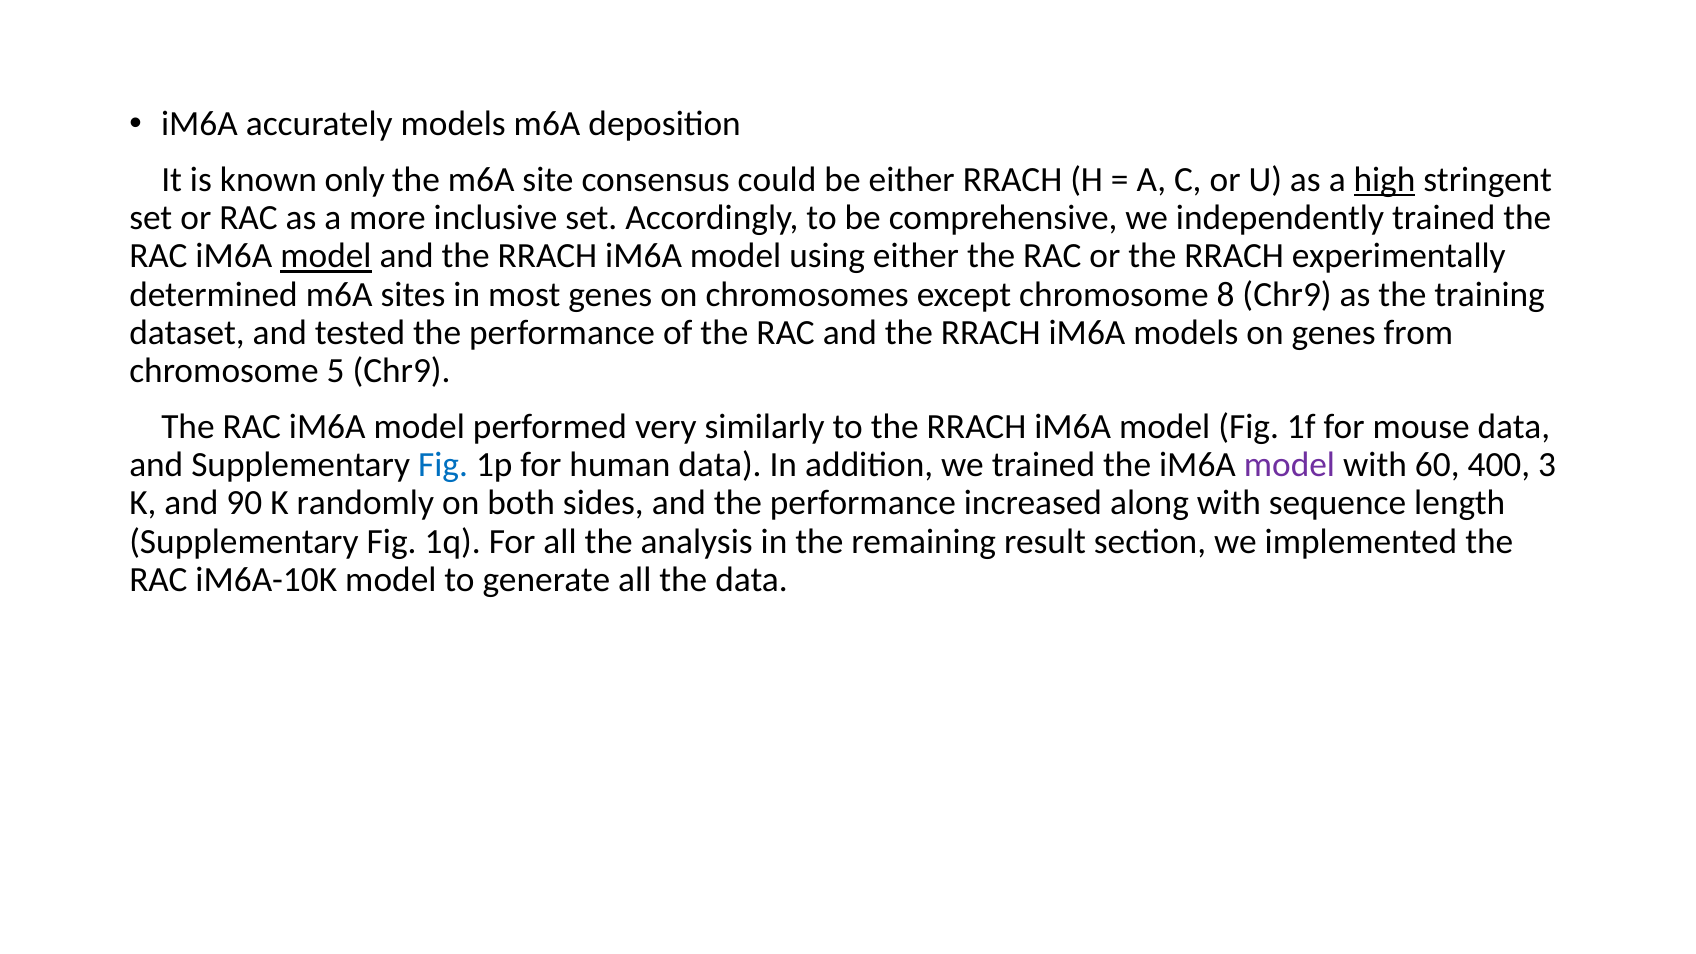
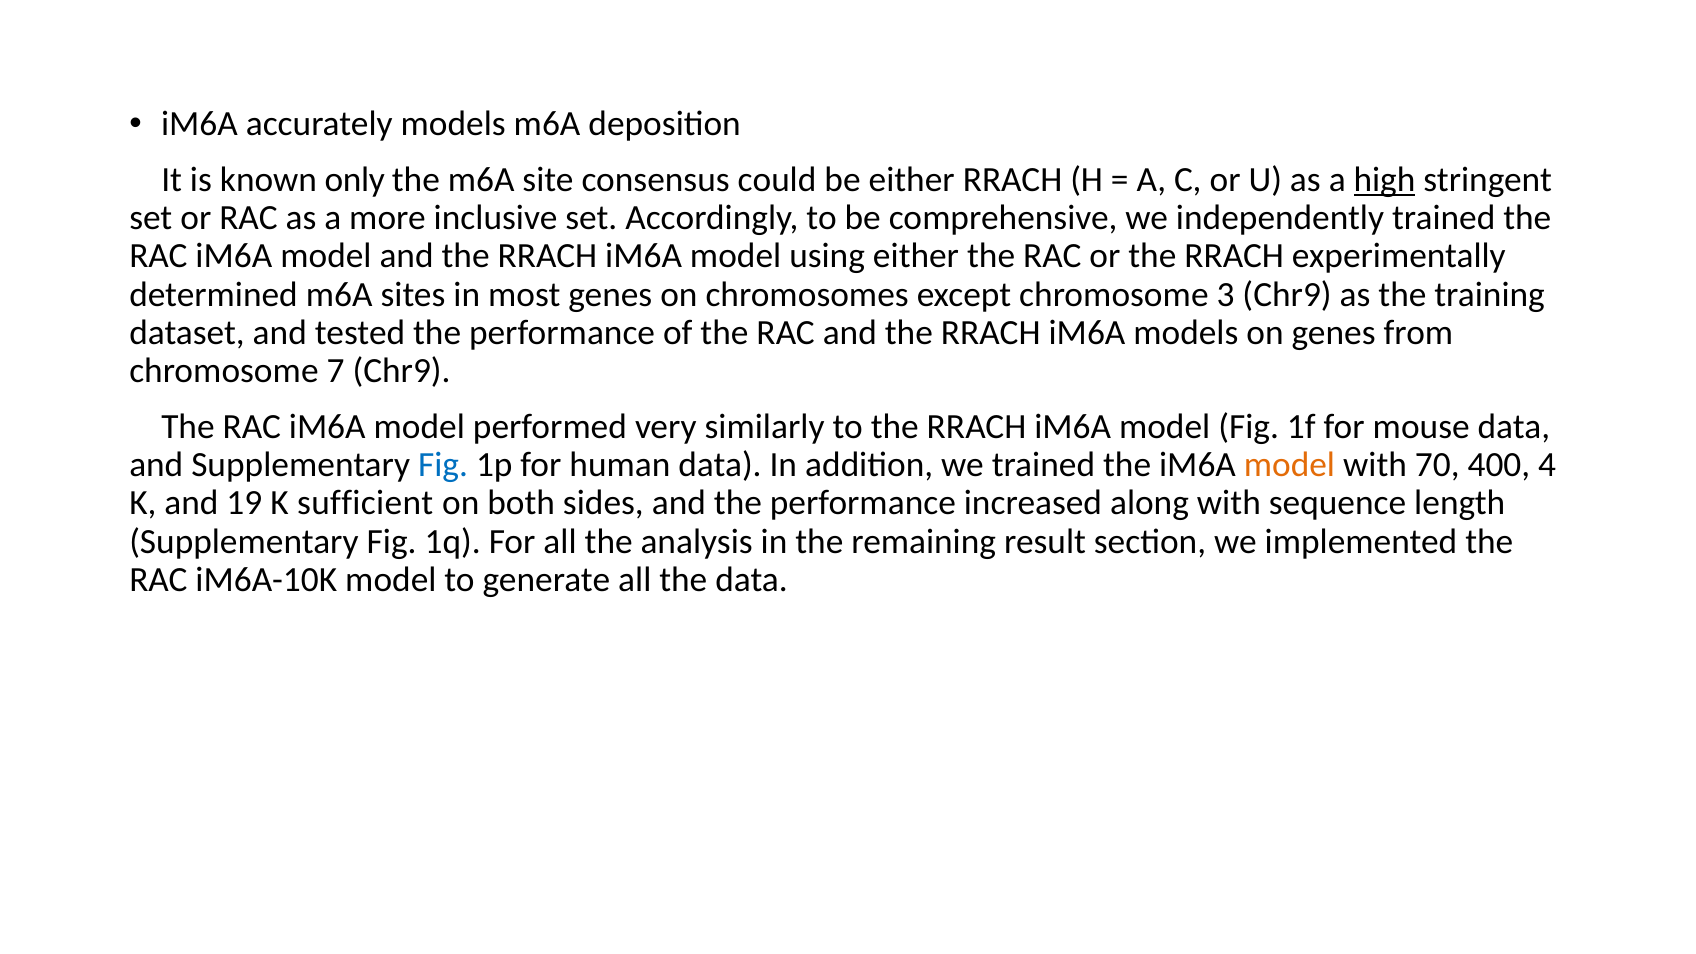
model underline: present -> none (326, 256)
8: 8 -> 3 (1226, 294)
5: 5 -> 7 (336, 371)
model colour: purple -> orange (1289, 465)
60: 60 -> 70 (1437, 465)
3: 3 -> 4 (1547, 465)
90: 90 -> 19 (244, 503)
randomly: randomly -> sufficient (365, 503)
